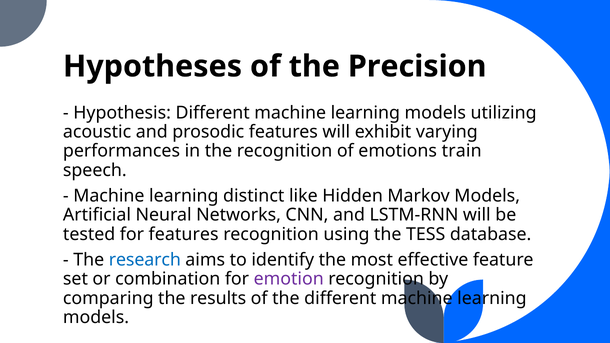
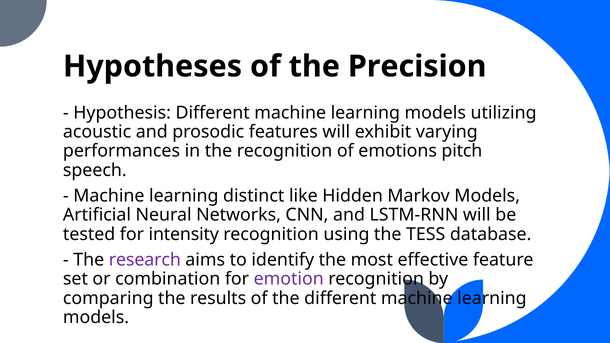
train: train -> pitch (462, 151)
for features: features -> intensity (184, 234)
research colour: blue -> purple (145, 260)
